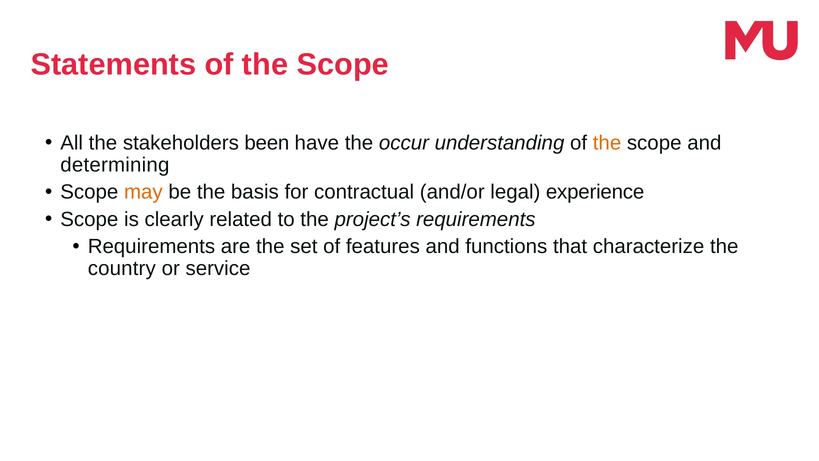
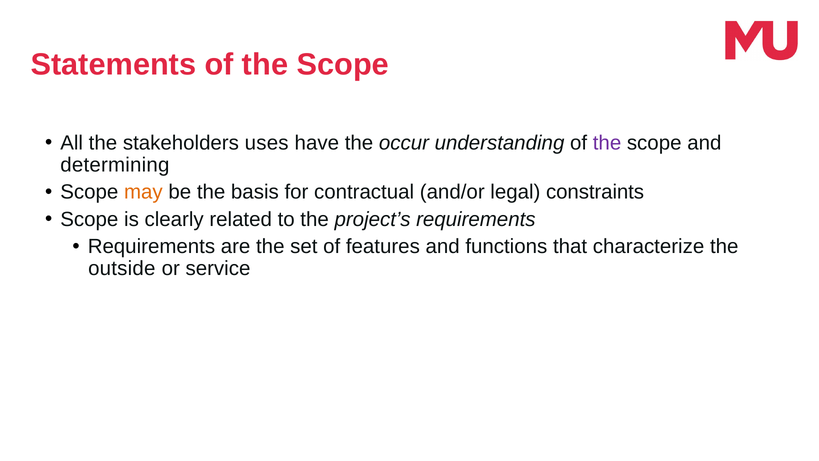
been: been -> uses (267, 143)
the colour: orange -> purple (607, 143)
experience: experience -> constraints (595, 192)
country: country -> outside (122, 269)
